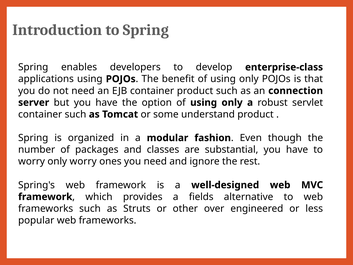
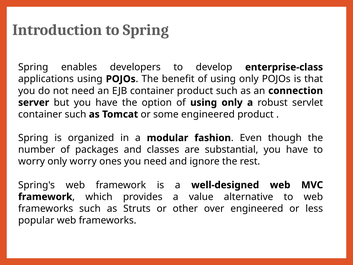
some understand: understand -> engineered (208, 114)
fields: fields -> value (201, 197)
